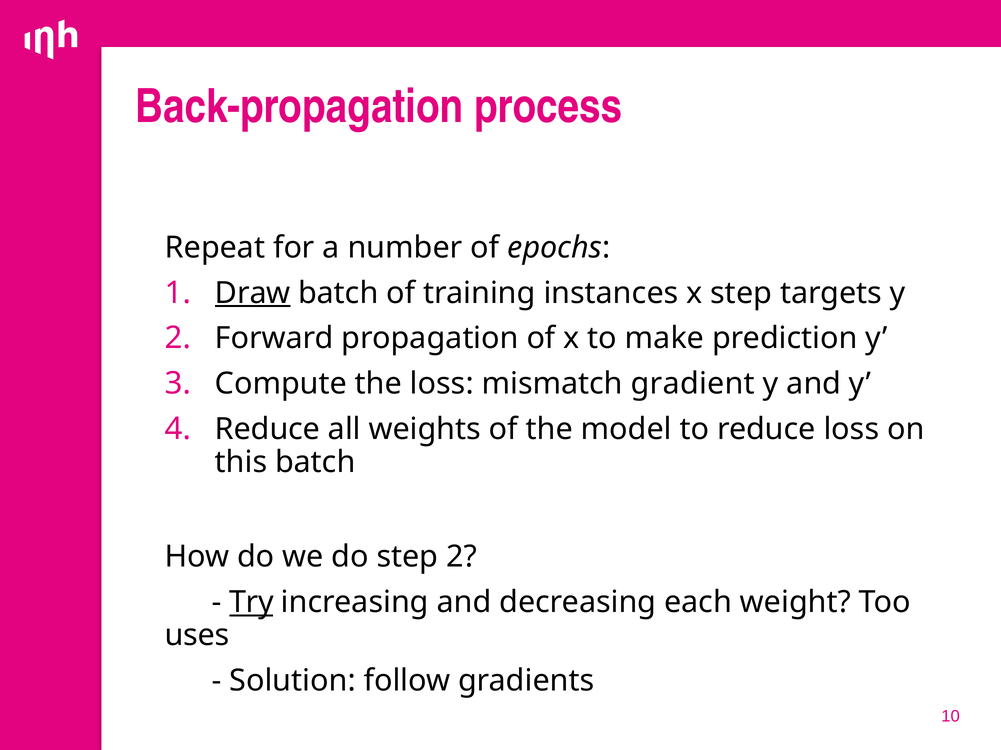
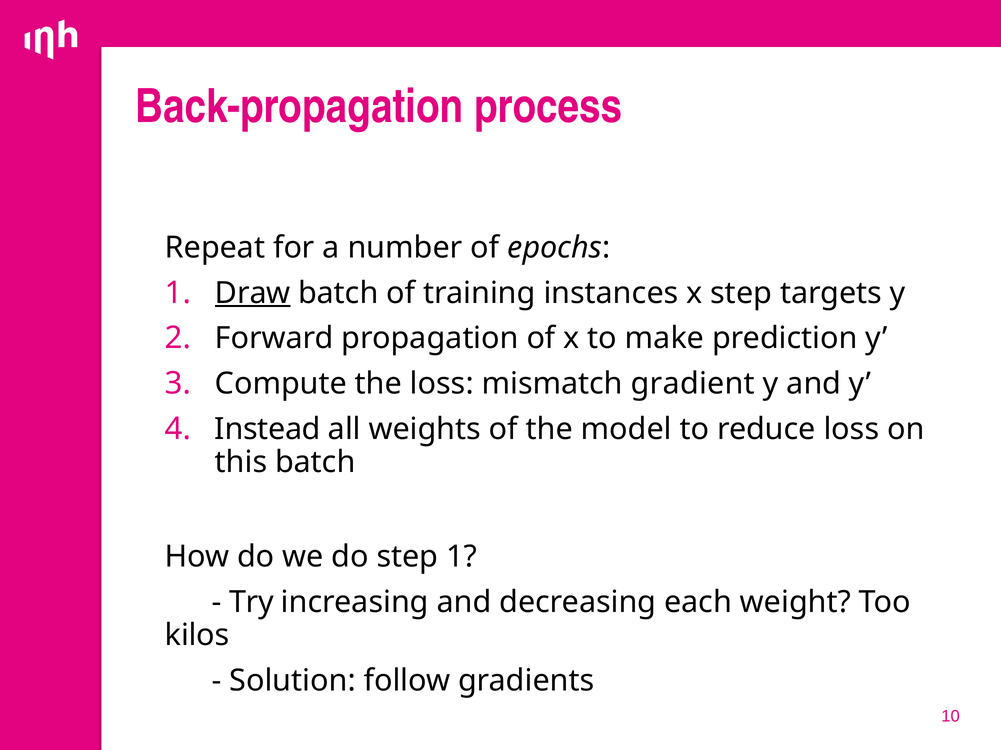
4 Reduce: Reduce -> Instead (268, 430)
step 2: 2 -> 1 (462, 557)
Try underline: present -> none (251, 603)
uses: uses -> kilos (197, 636)
